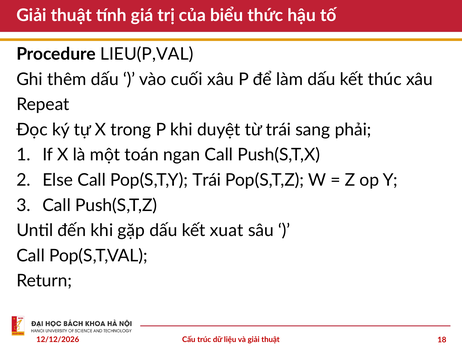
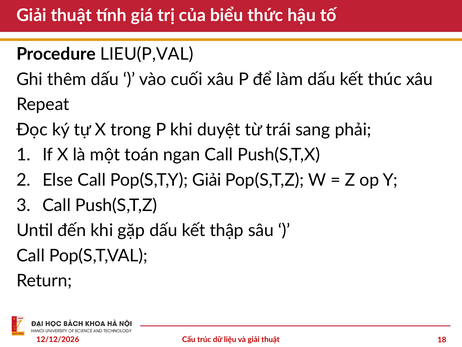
Pop(S,T,Y Trái: Trái -> Giải (207, 180)
xuat: xuat -> thập (227, 230)
